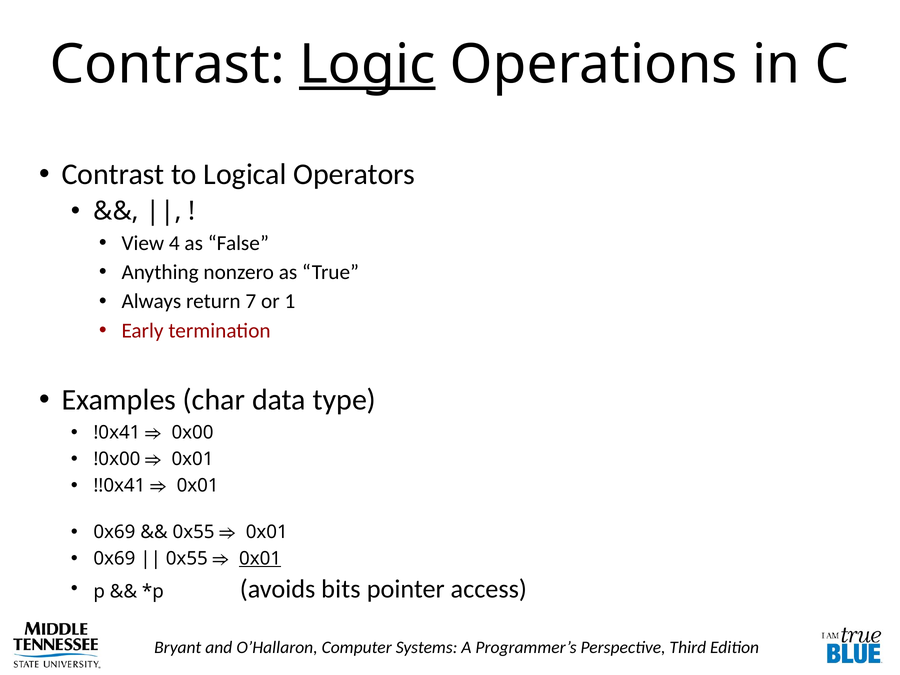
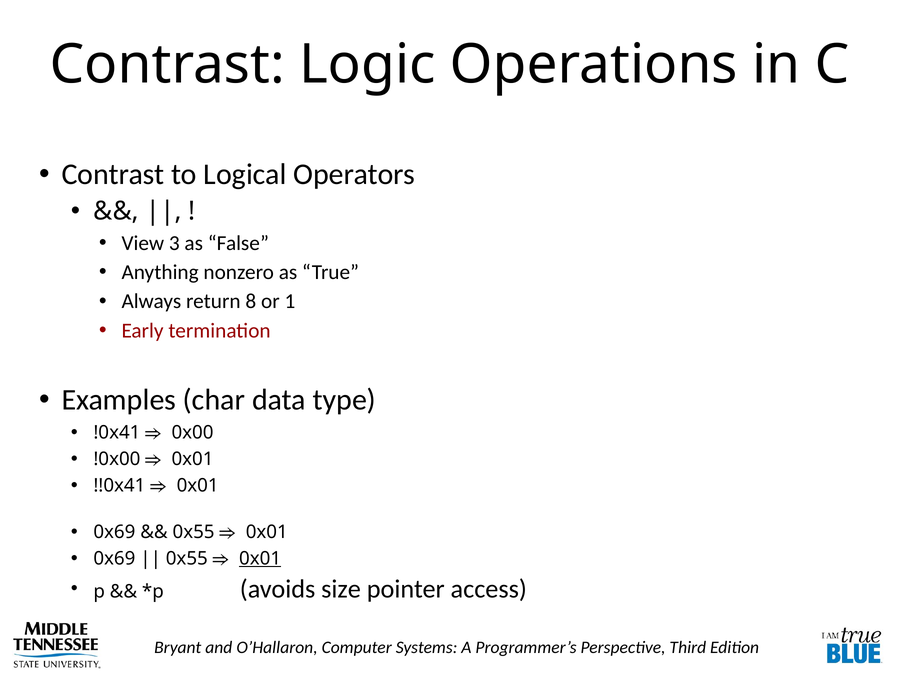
Logic underline: present -> none (367, 65)
4: 4 -> 3 (174, 243)
7: 7 -> 8 (251, 301)
bits: bits -> size (341, 589)
